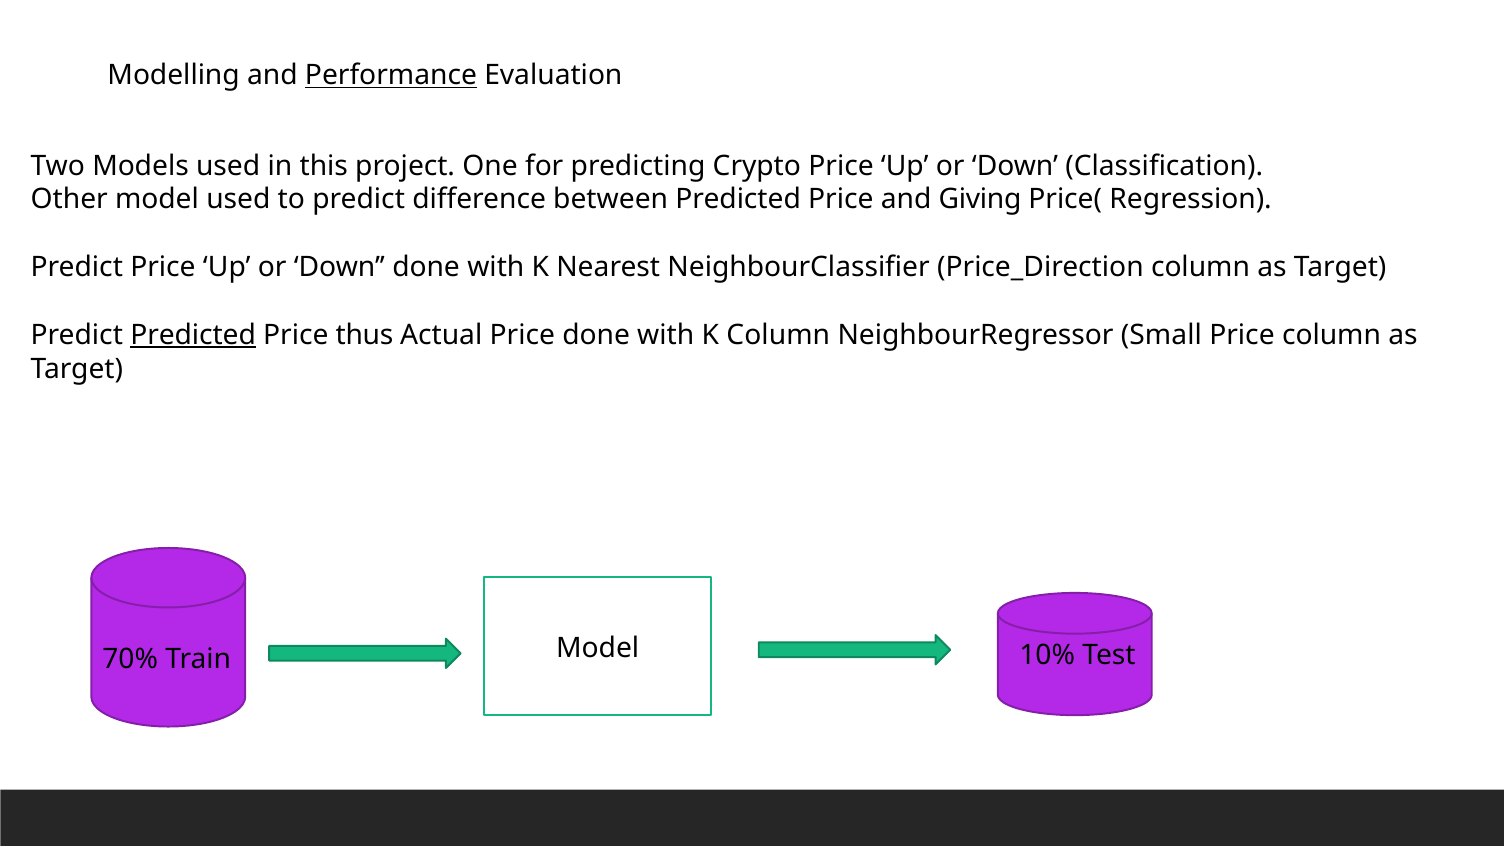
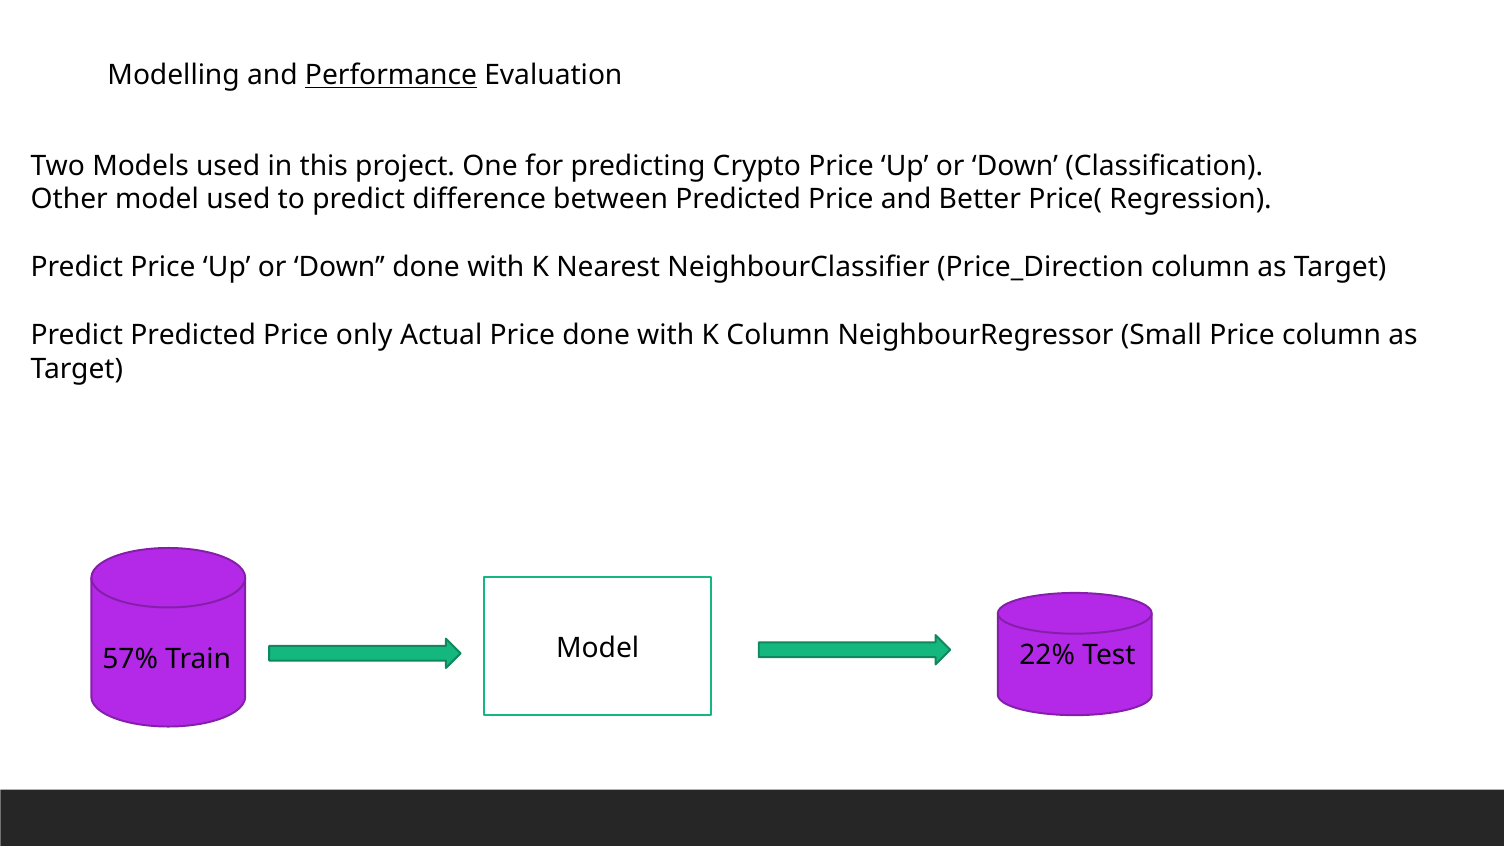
Giving: Giving -> Better (980, 200)
Predicted underline: present -> none (193, 335)
thus: thus -> only (364, 335)
70%: 70% -> 57% (130, 659)
10%: 10% -> 22% (1047, 655)
